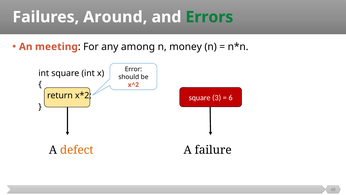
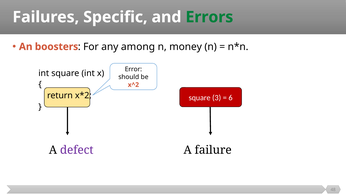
Around: Around -> Specific (115, 17)
meeting: meeting -> boosters (57, 47)
defect colour: orange -> purple (77, 150)
